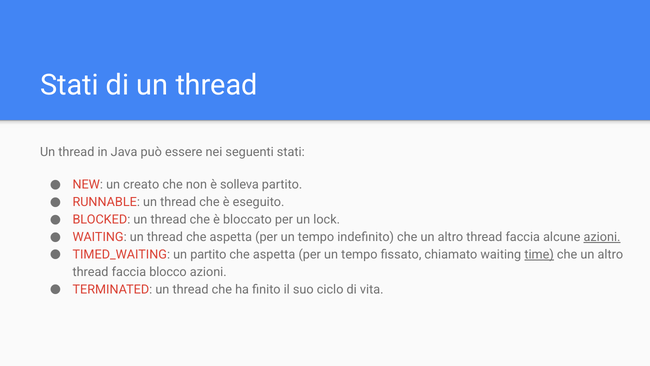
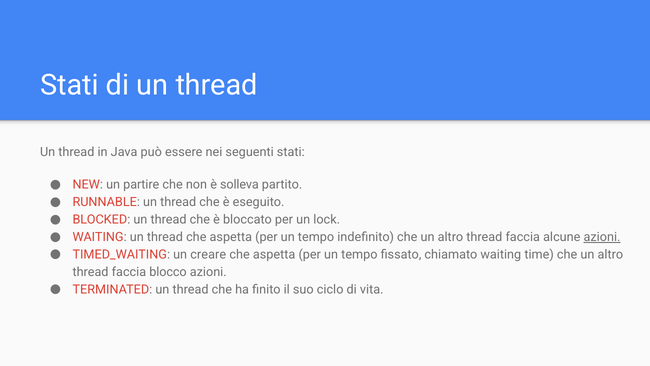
creato: creato -> partire (141, 185)
un partito: partito -> creare (208, 254)
time underline: present -> none (539, 254)
